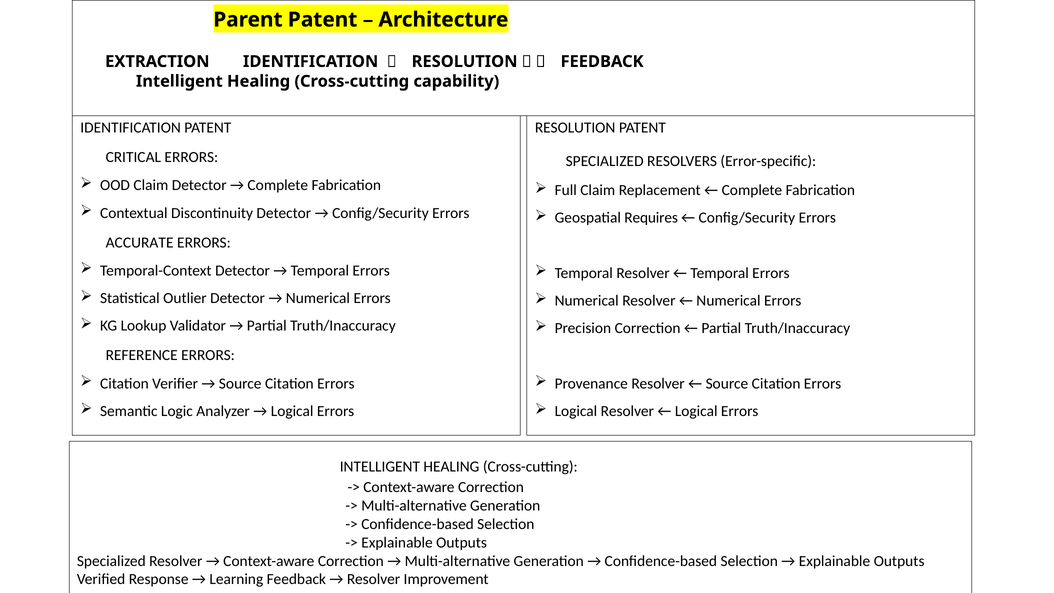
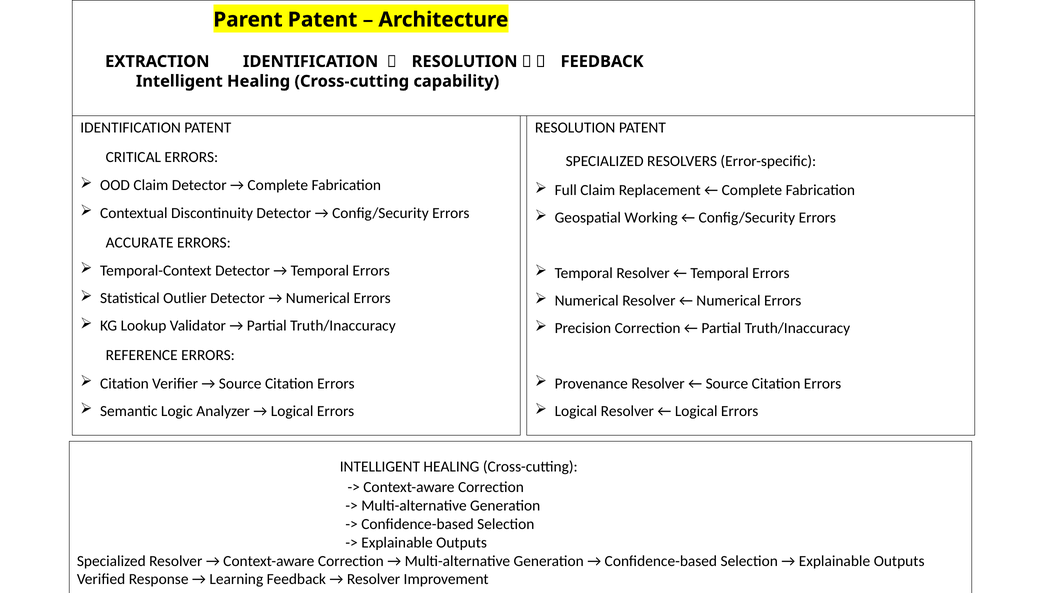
Requires: Requires -> Working (651, 218)
